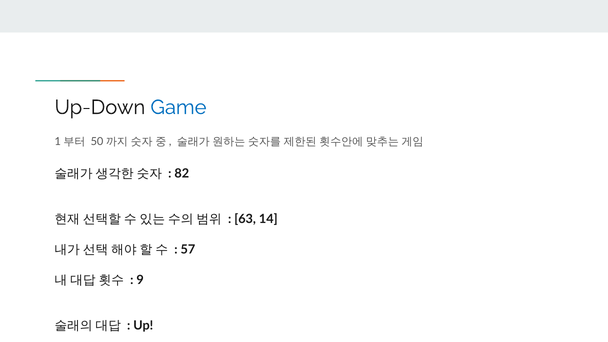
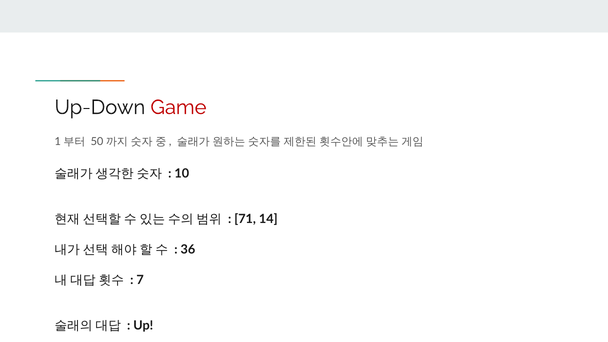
Game colour: blue -> red (178, 107)
82: 82 -> 10 (182, 174)
63: 63 -> 71 (245, 219)
57: 57 -> 36 (188, 250)
9: 9 -> 7 (140, 280)
